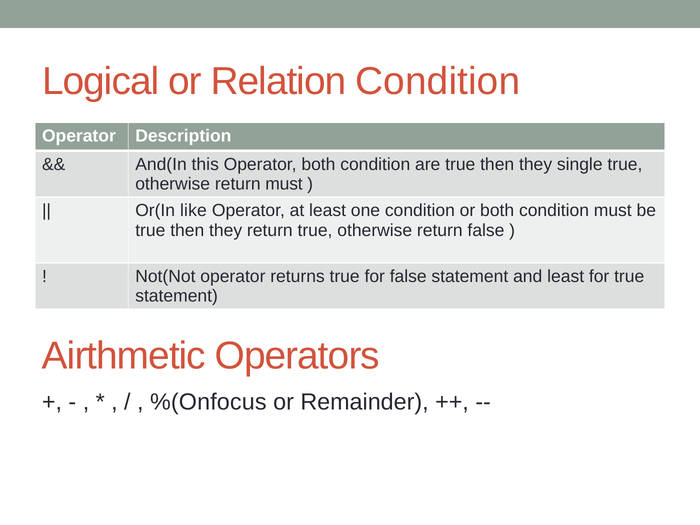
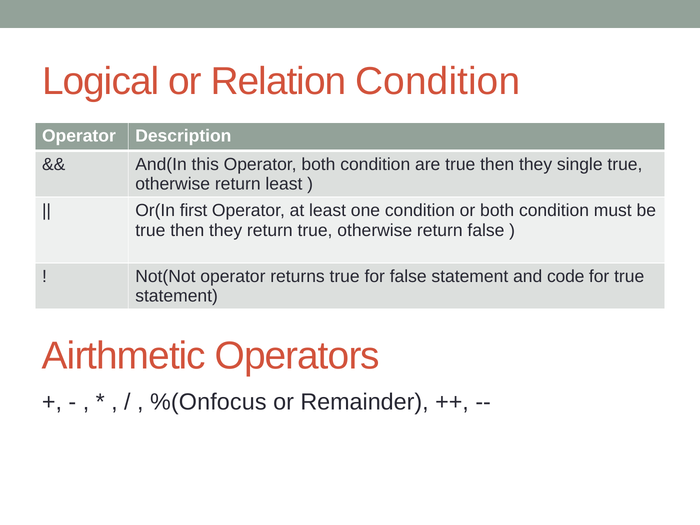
return must: must -> least (284, 184)
like: like -> first (194, 211)
and least: least -> code (566, 277)
